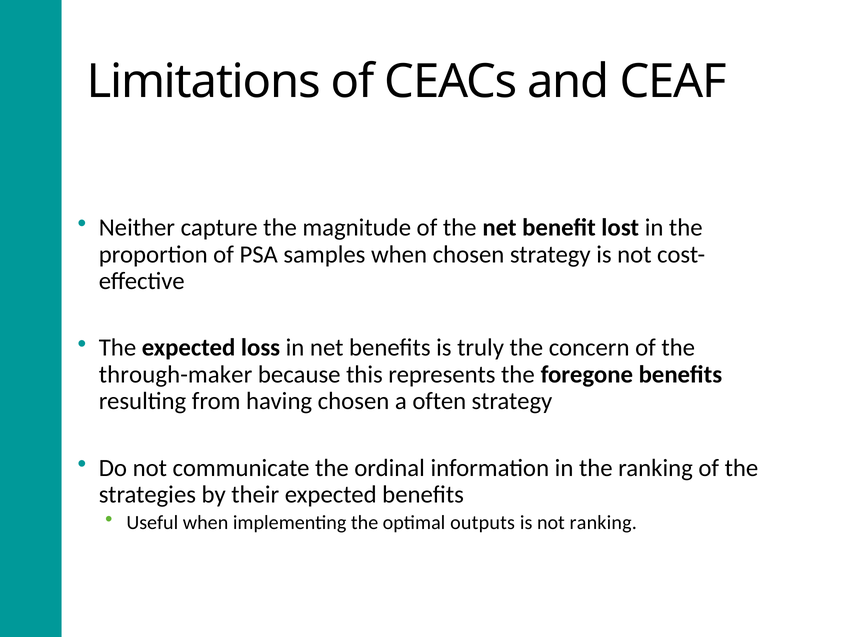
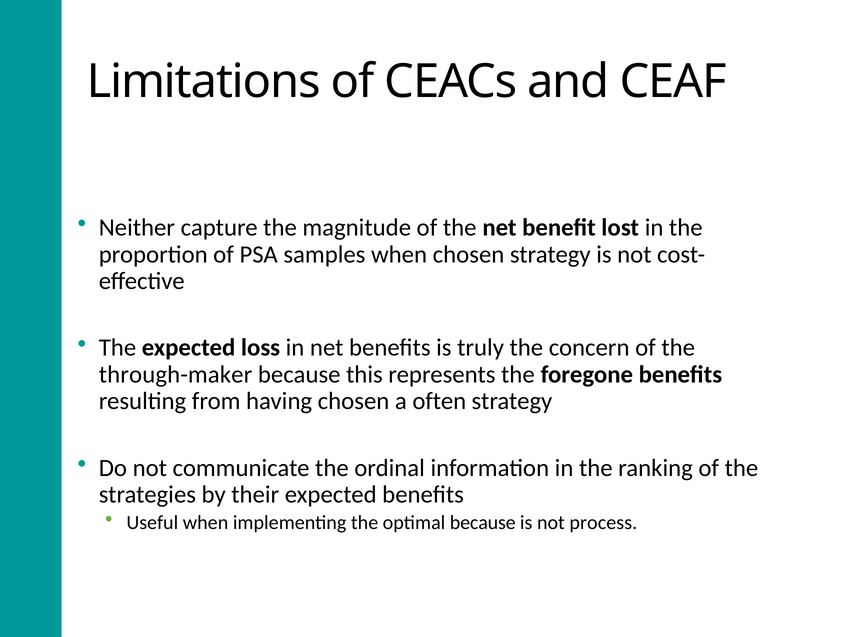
optimal outputs: outputs -> because (483, 523)
not ranking: ranking -> process (603, 523)
